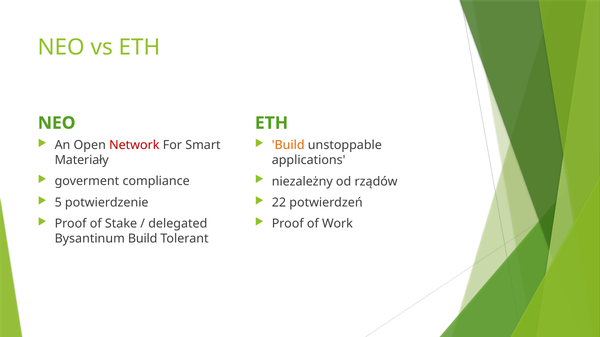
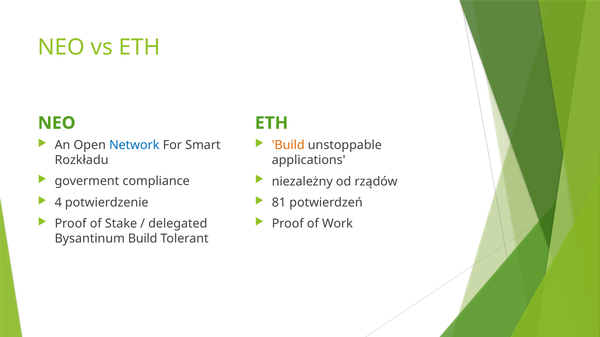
Network colour: red -> blue (134, 145)
Materiały: Materiały -> Rozkładu (82, 160)
5: 5 -> 4 (58, 203)
22: 22 -> 81 (279, 203)
